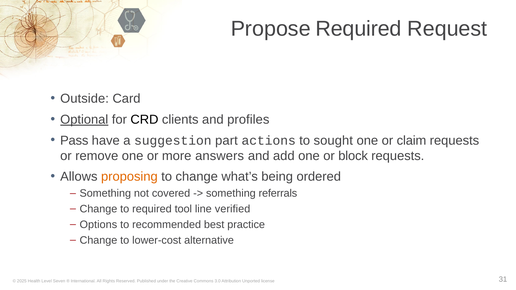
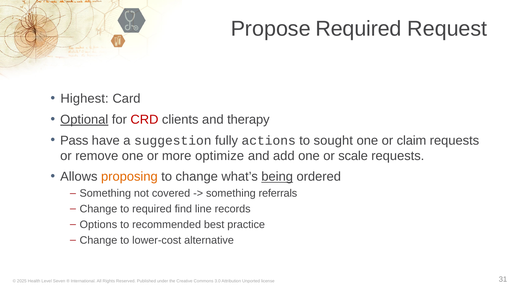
Outside: Outside -> Highest (85, 99)
CRD colour: black -> red (144, 120)
profiles: profiles -> therapy (248, 120)
part: part -> fully (227, 141)
answers: answers -> optimize (220, 156)
block: block -> scale (353, 156)
being underline: none -> present (277, 177)
tool: tool -> find (183, 209)
verified: verified -> records (233, 209)
